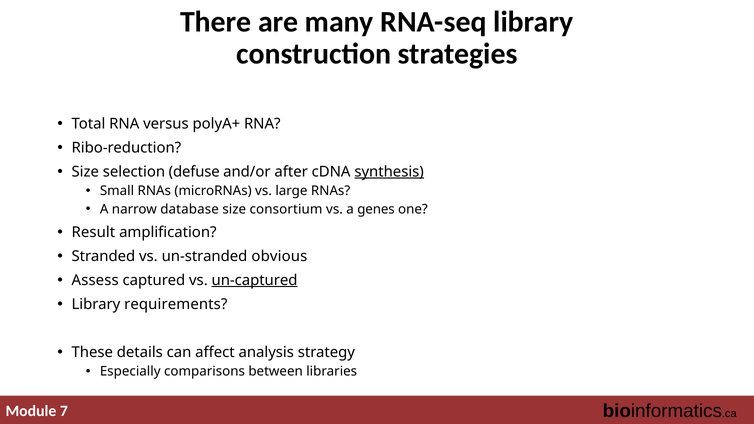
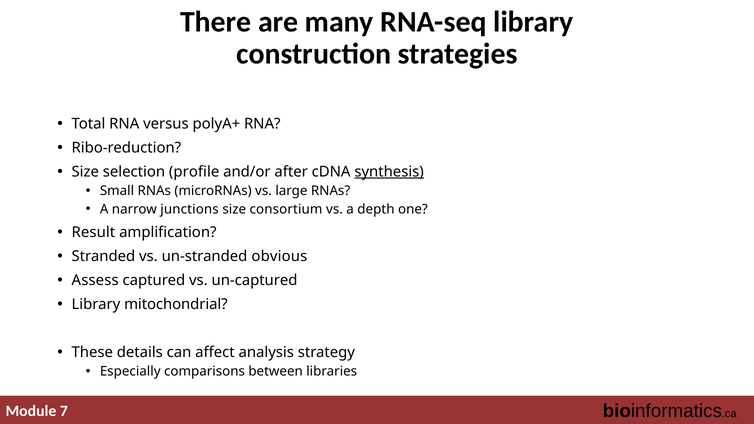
defuse: defuse -> profile (194, 172)
database: database -> junctions (190, 209)
genes: genes -> depth (376, 209)
un-captured underline: present -> none (255, 280)
requirements: requirements -> mitochondrial (176, 304)
